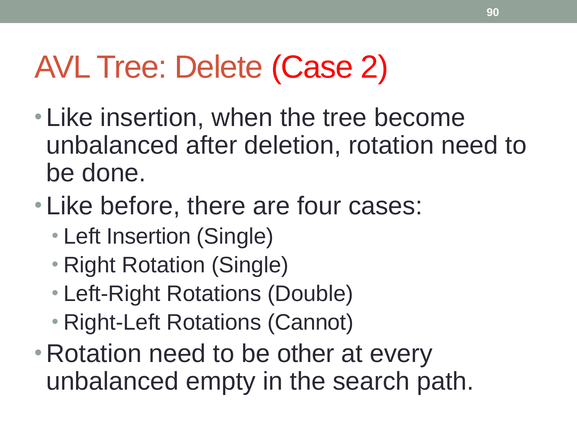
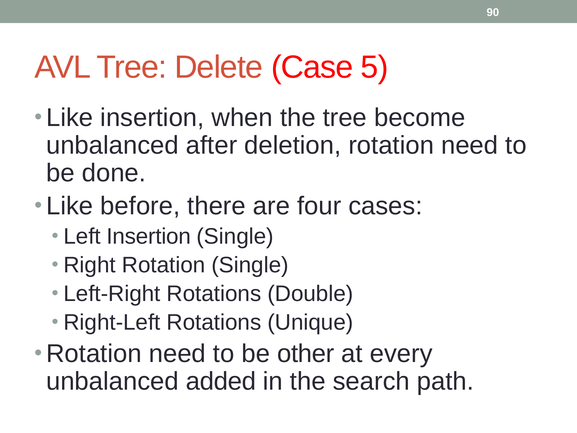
2: 2 -> 5 (375, 67)
Cannot: Cannot -> Unique (310, 322)
empty: empty -> added (221, 381)
